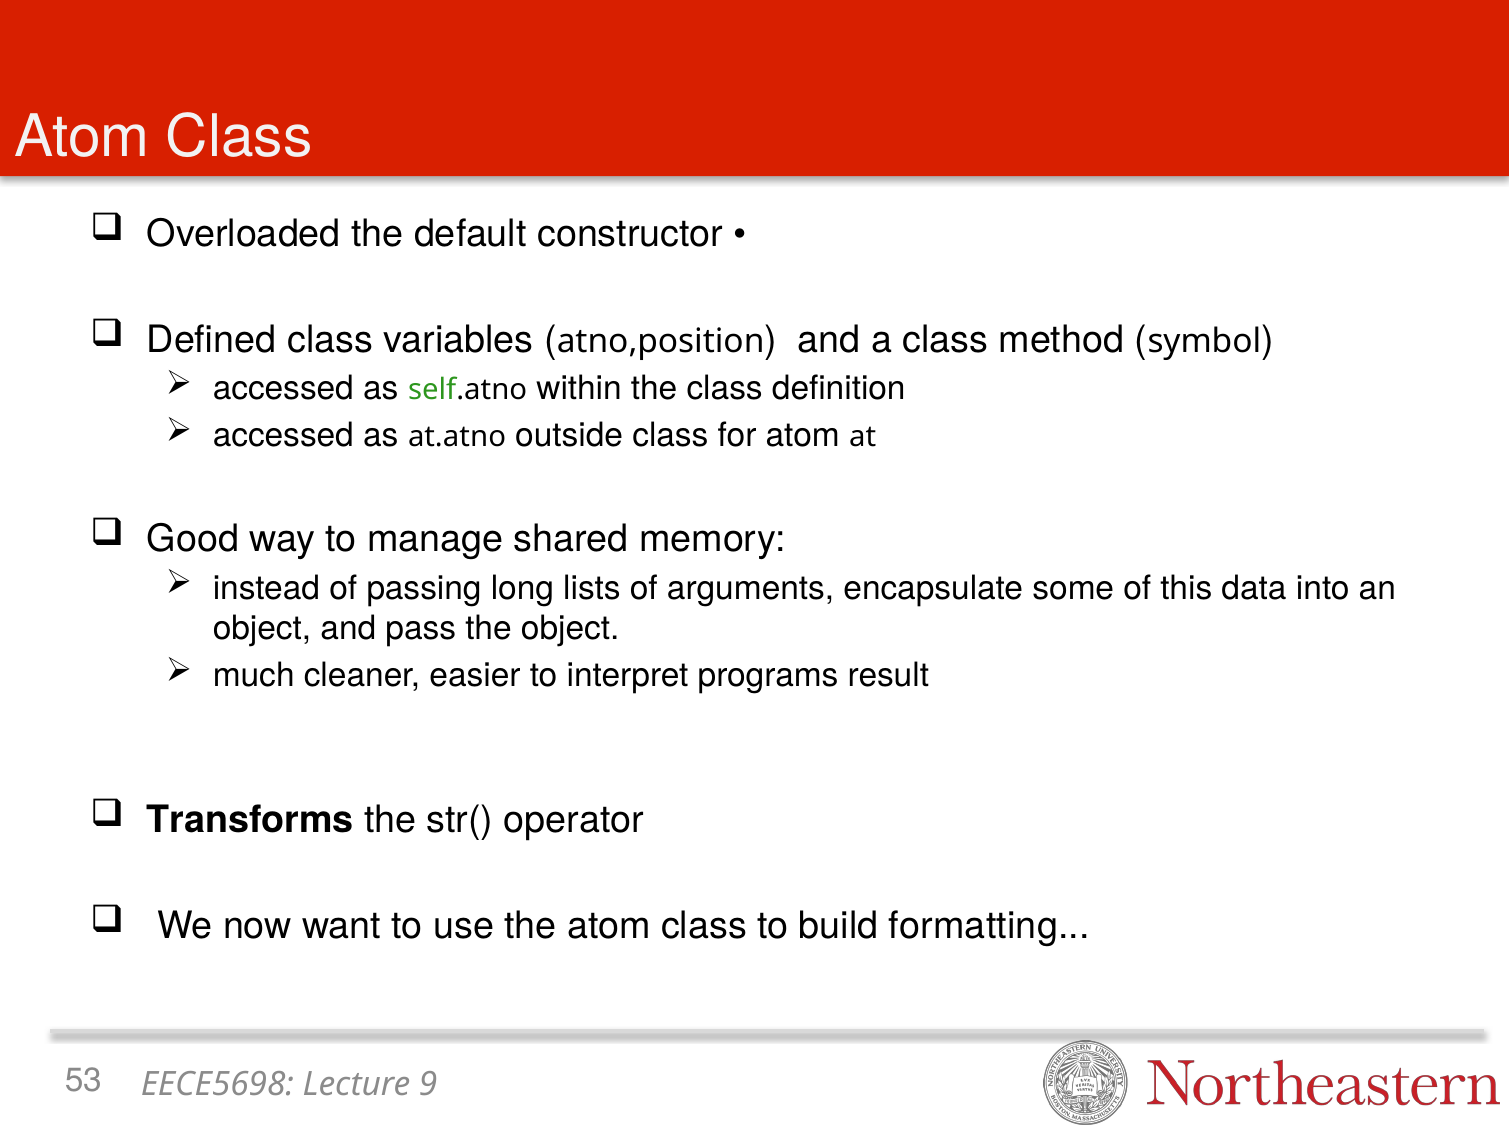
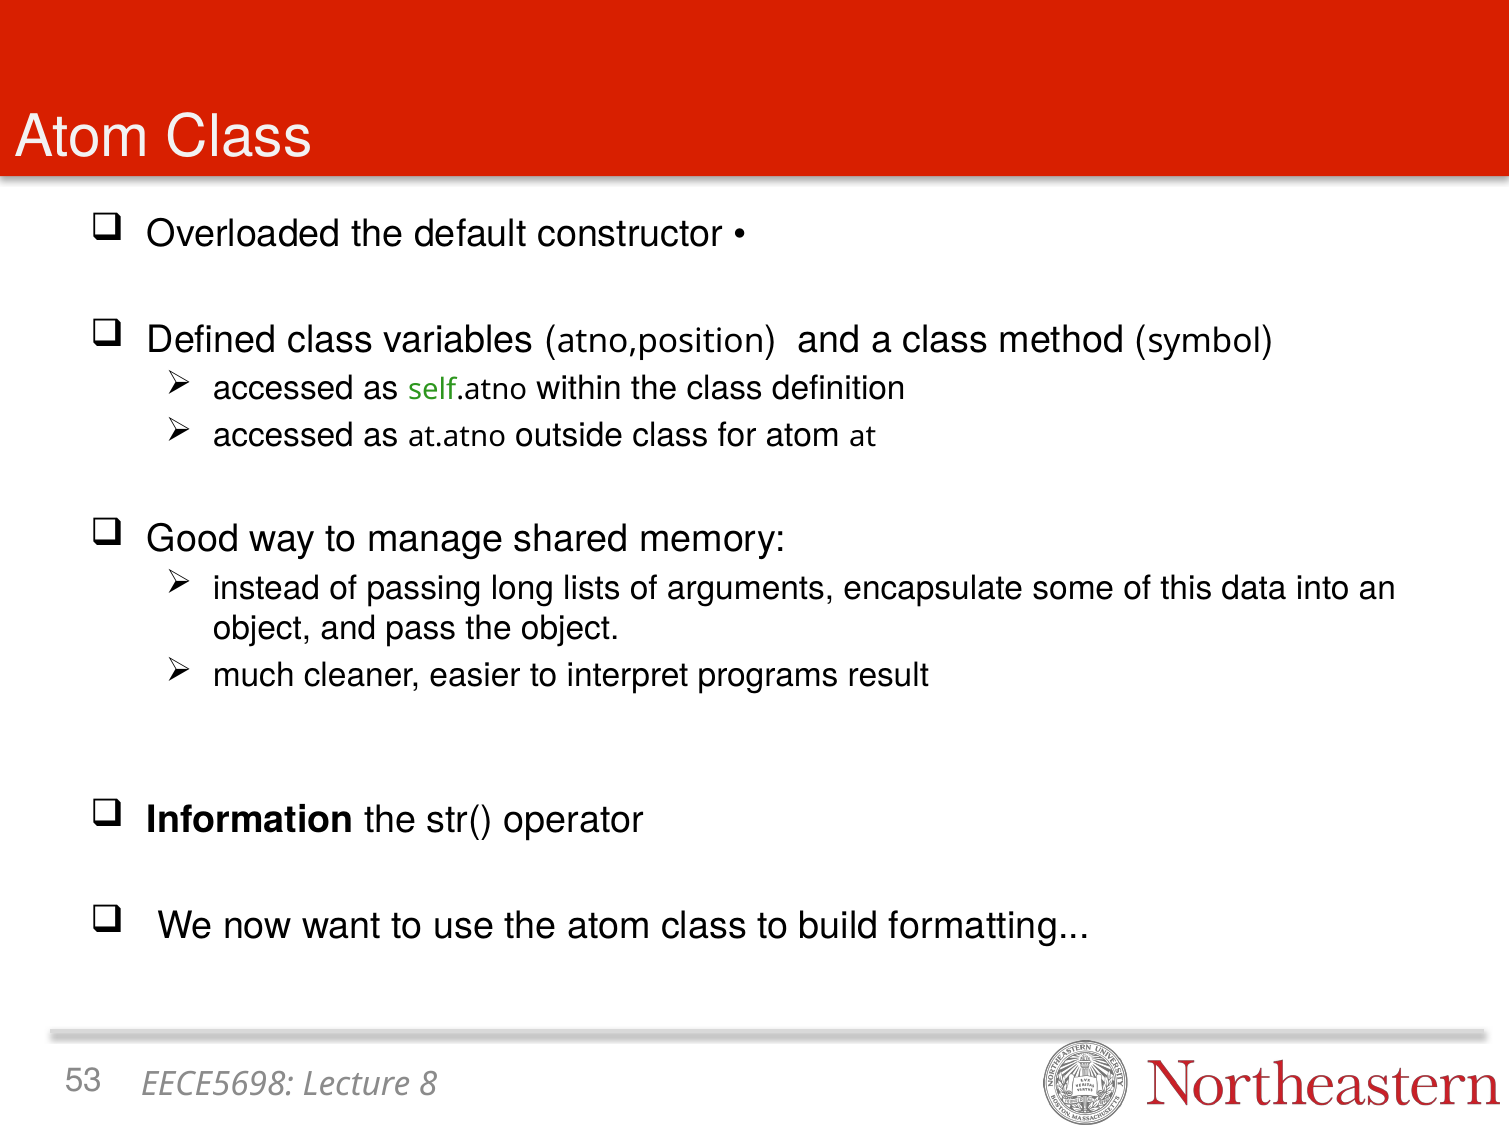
Transforms: Transforms -> Information (250, 820)
9: 9 -> 8 (428, 1084)
